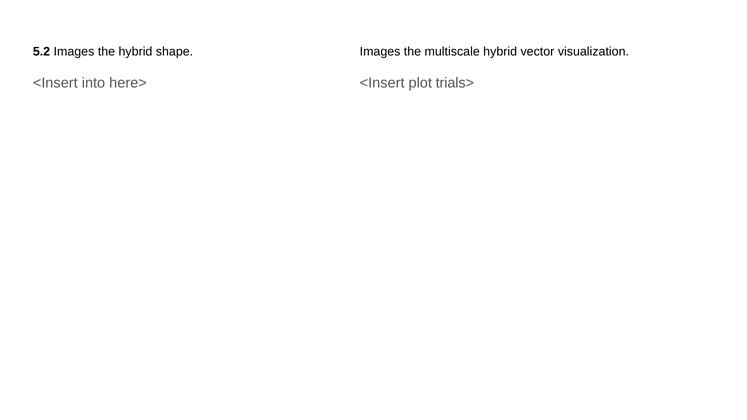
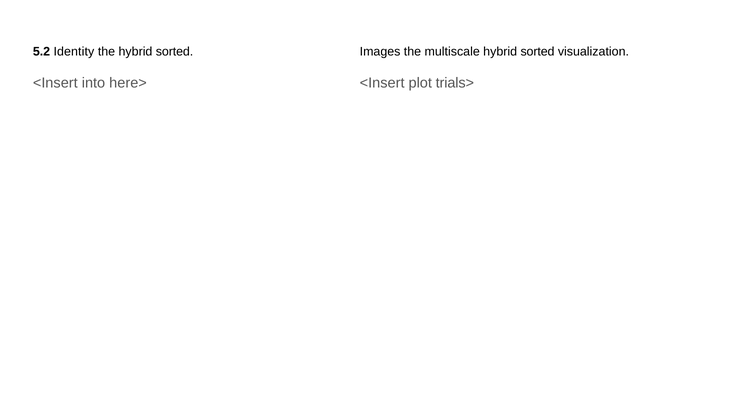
5.2 Images: Images -> Identity (74, 52)
the hybrid shape: shape -> sorted (175, 52)
multiscale hybrid vector: vector -> sorted (538, 52)
